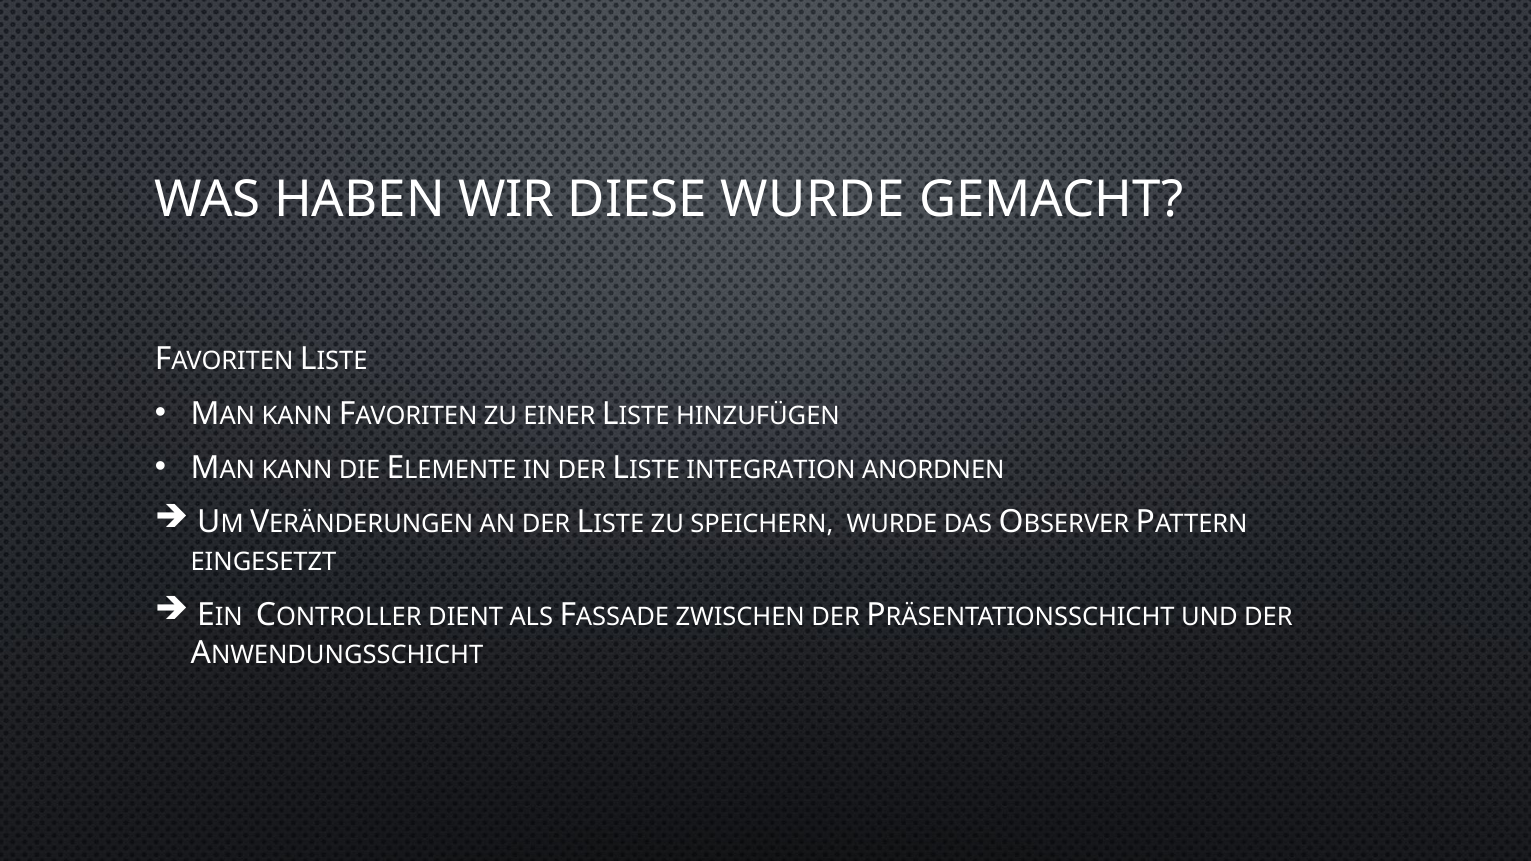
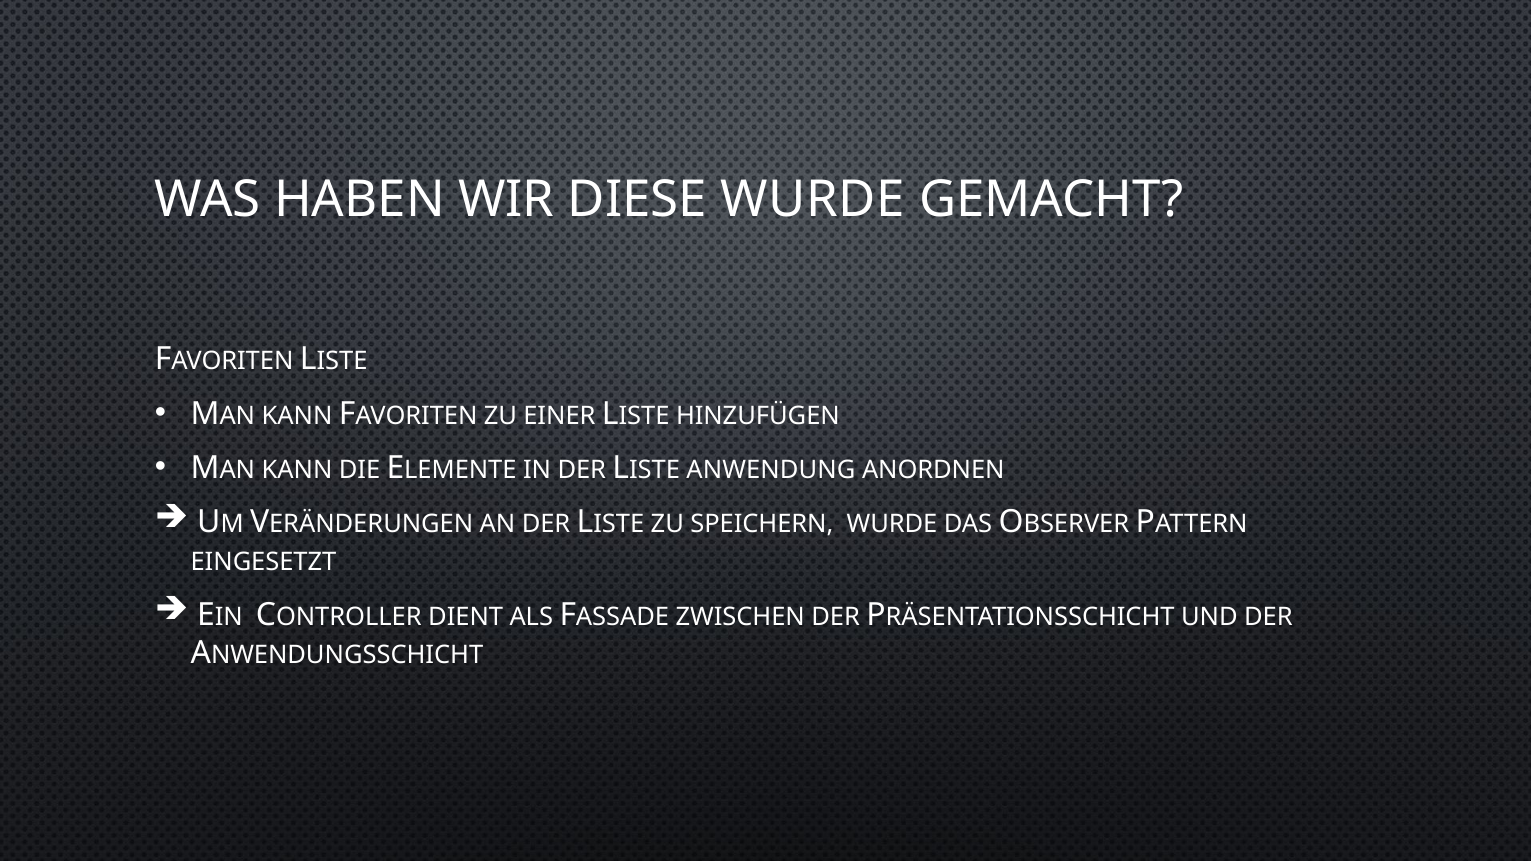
INTEGRATION: INTEGRATION -> ANWENDUNG (771, 470)
